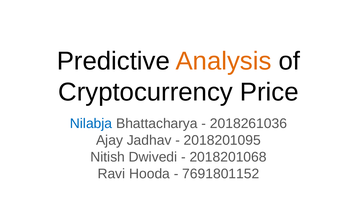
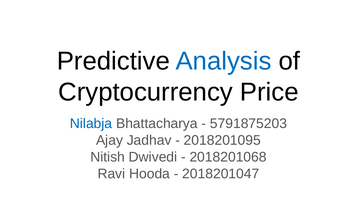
Analysis colour: orange -> blue (223, 61)
2018261036: 2018261036 -> 5791875203 (248, 124)
7691801152: 7691801152 -> 2018201047 (221, 174)
